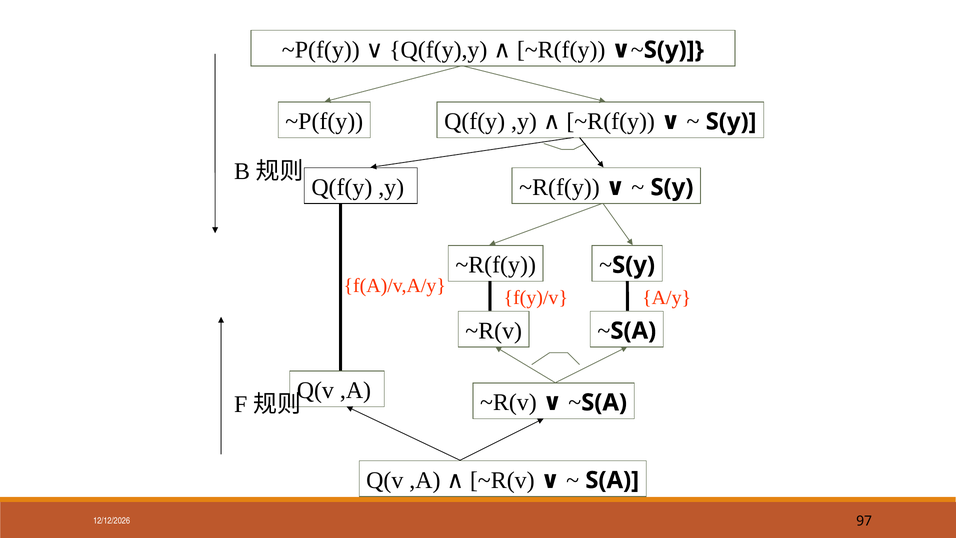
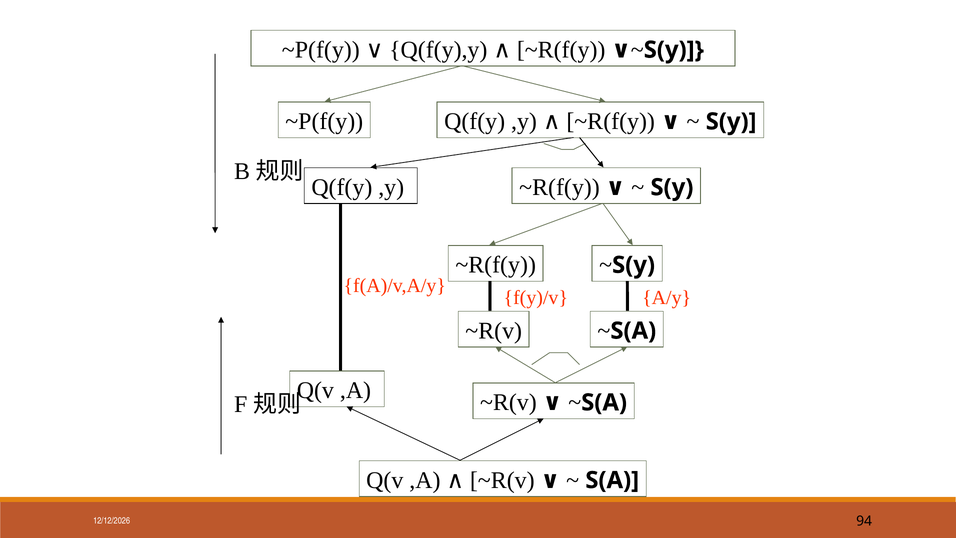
97: 97 -> 94 (864, 521)
